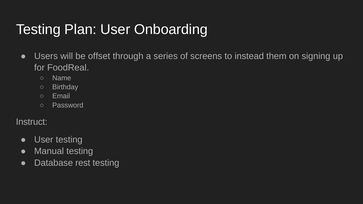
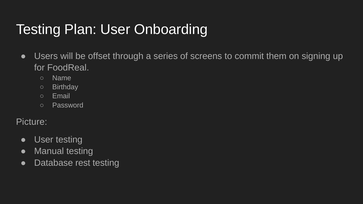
instead: instead -> commit (249, 56)
Instruct: Instruct -> Picture (32, 122)
